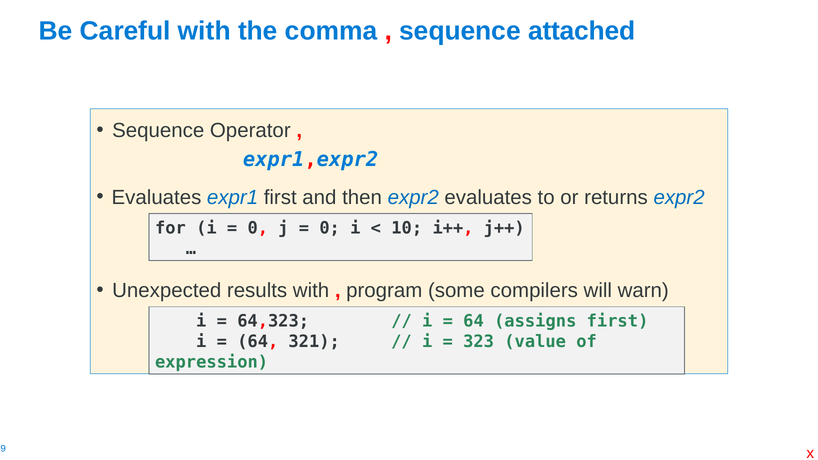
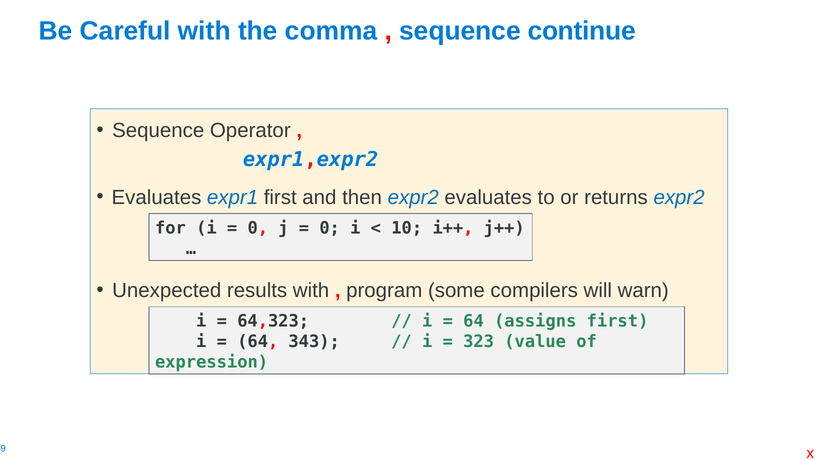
attached: attached -> continue (582, 31)
321: 321 -> 343 (314, 342)
